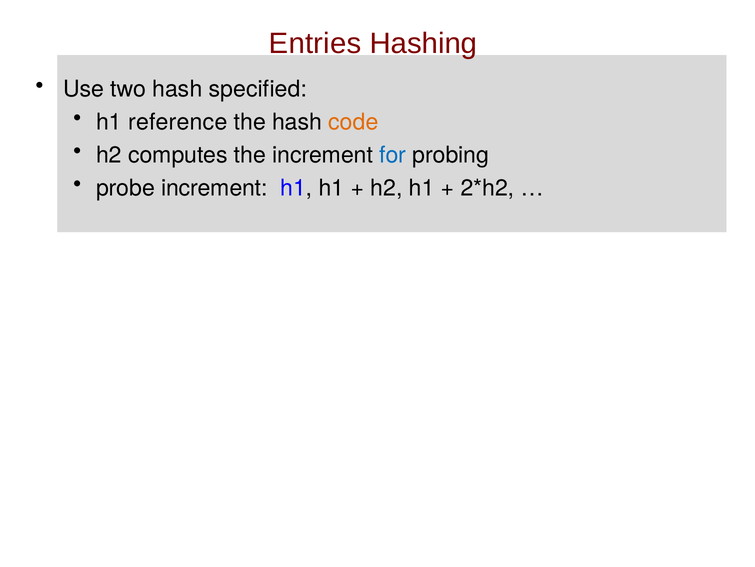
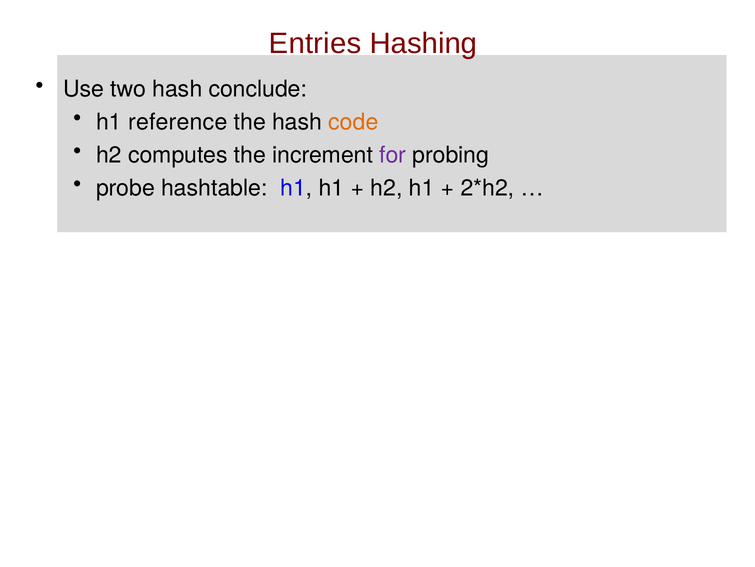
specified: specified -> conclude (258, 89)
for colour: blue -> purple (393, 155)
probe increment: increment -> hashtable (214, 188)
